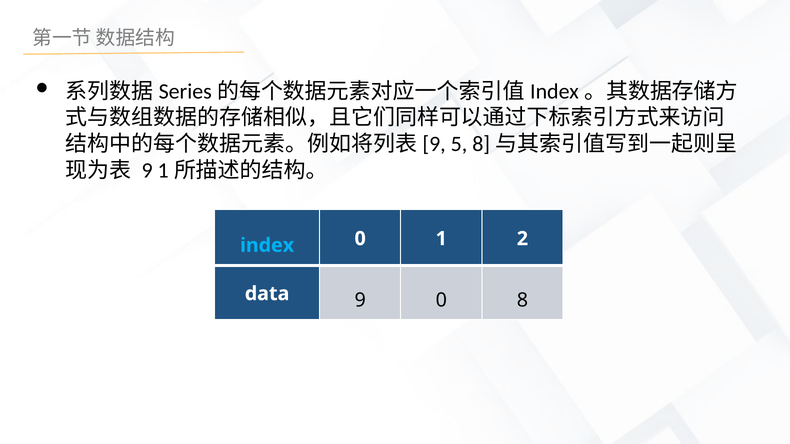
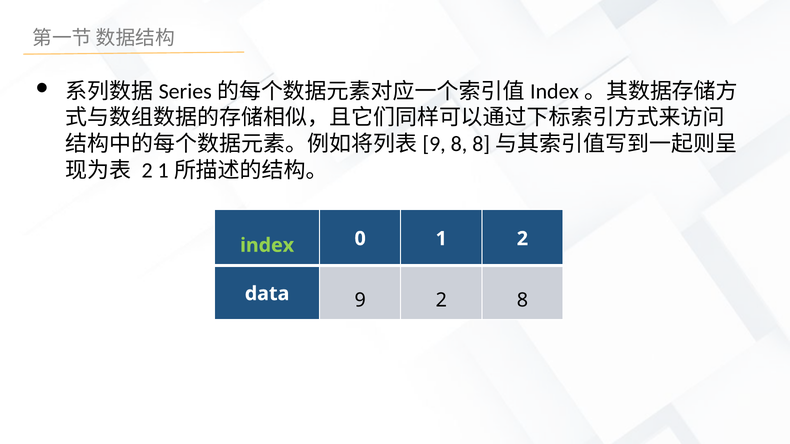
5: 5 -> 8 (459, 144)
9: 9 -> 2 (147, 171)
index colour: light blue -> light green (267, 246)
9 0: 0 -> 2 (441, 301)
